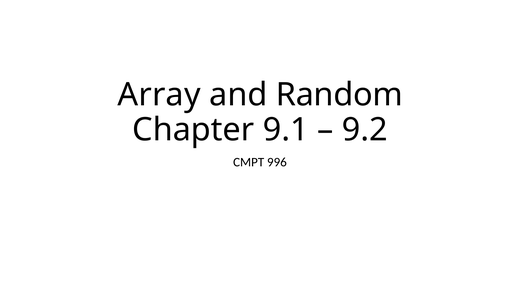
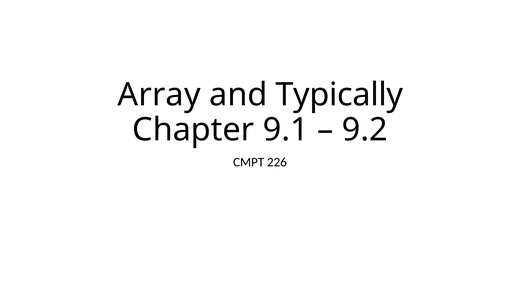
Random: Random -> Typically (339, 95)
996: 996 -> 226 (277, 163)
